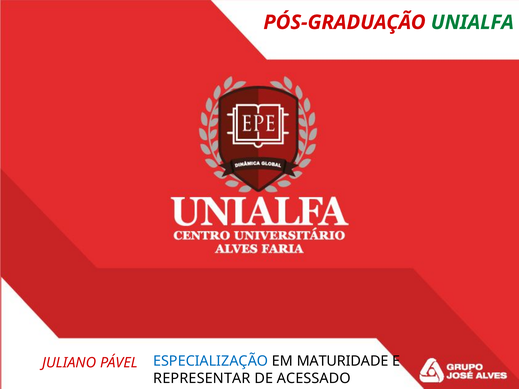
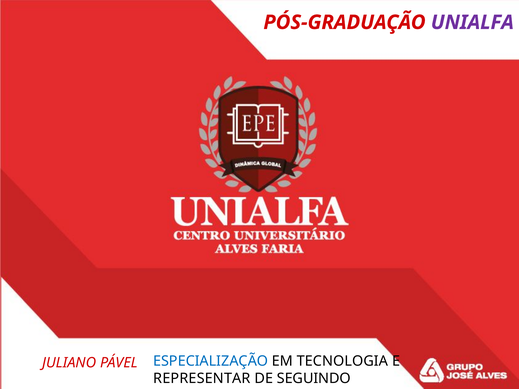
UNIALFA colour: green -> purple (472, 22)
MATURIDADE: MATURIDADE -> TECNOLOGIA (342, 361)
ACESSADO: ACESSADO -> SEGUINDO (314, 379)
